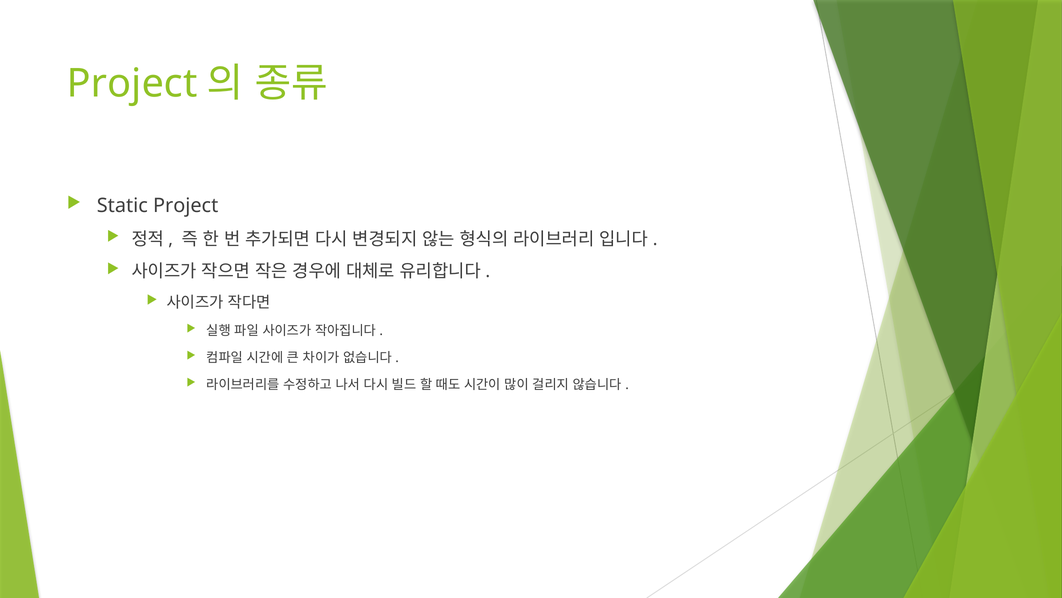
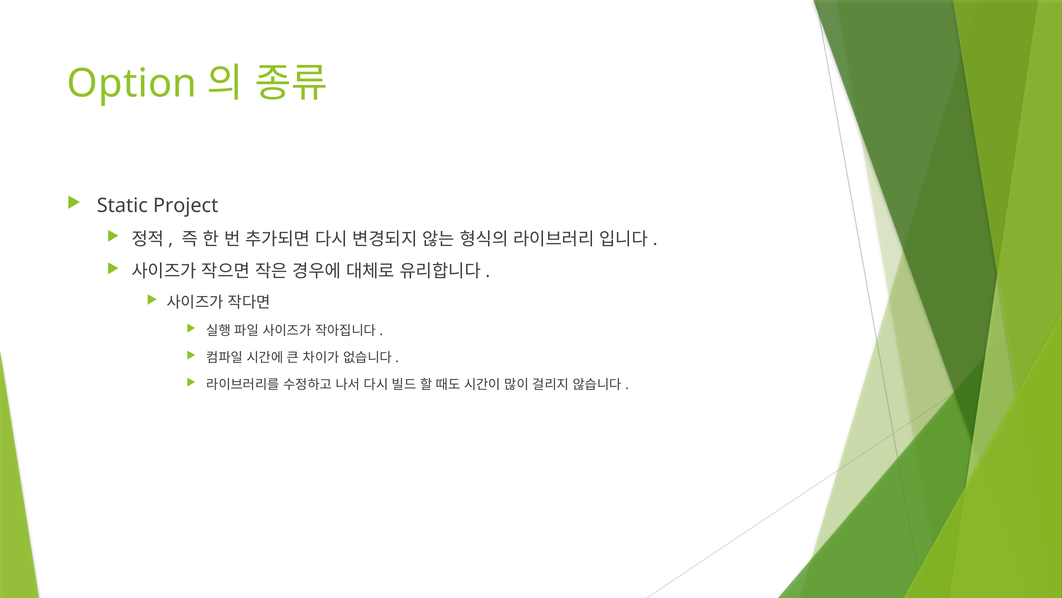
Project: Project -> Option (132, 84)
